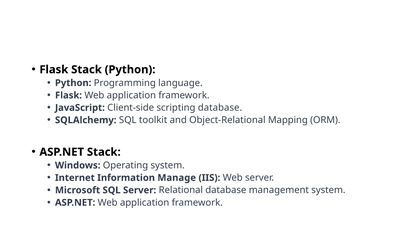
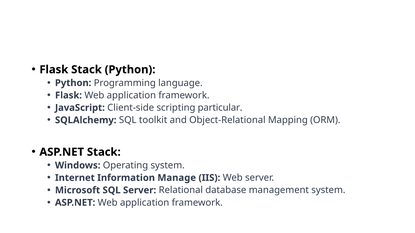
scripting database: database -> particular (220, 108)
